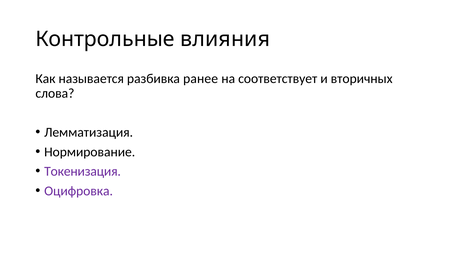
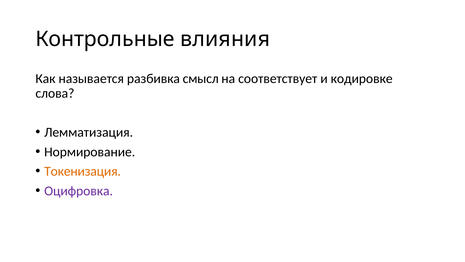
ранее: ранее -> смысл (201, 79)
вторичных: вторичных -> кодировке (362, 79)
Токенизация colour: purple -> orange (83, 171)
